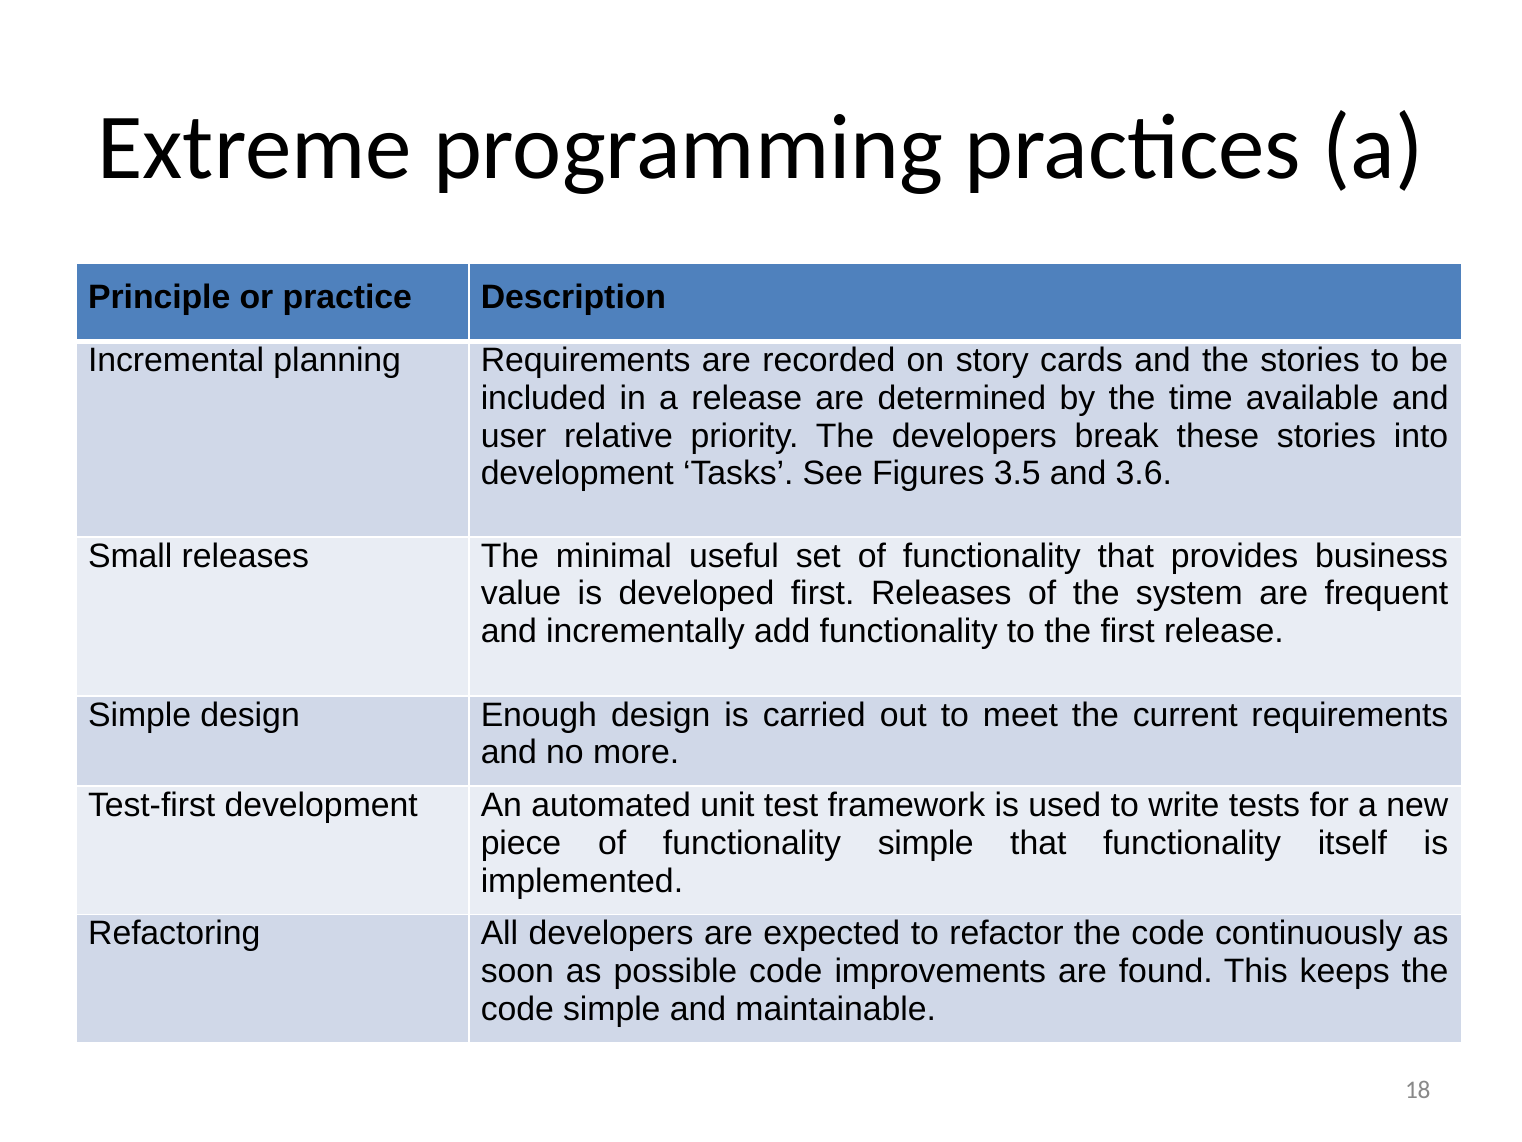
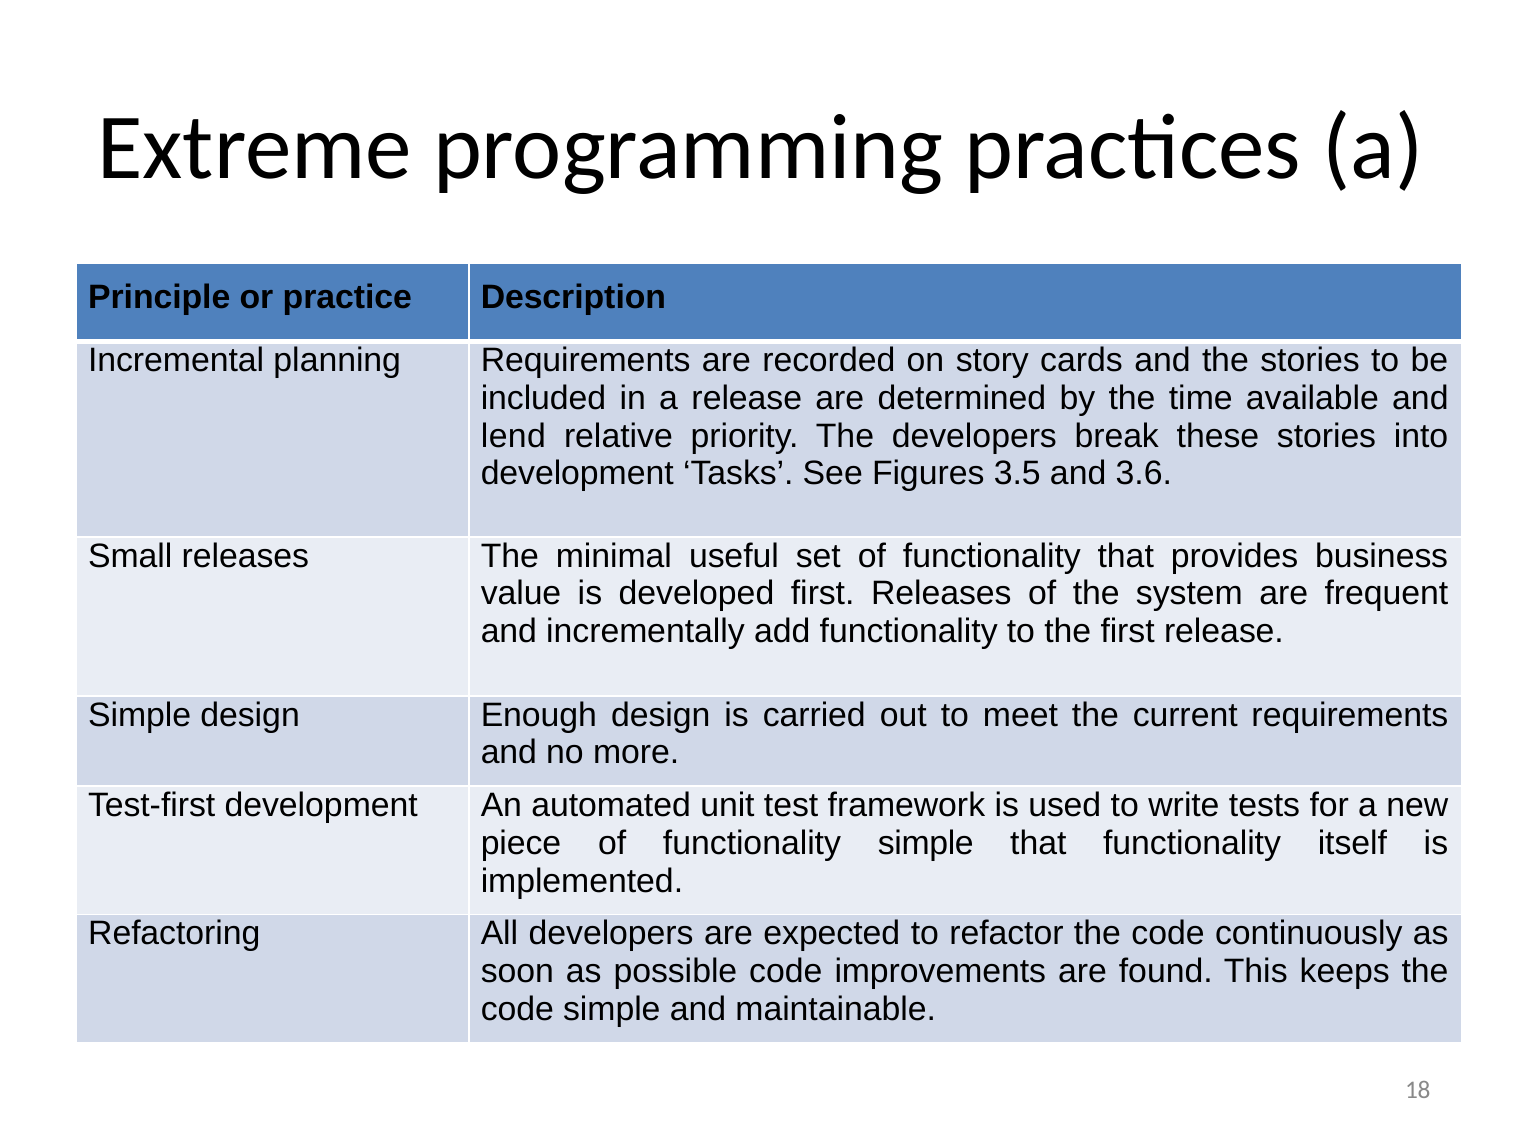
user: user -> lend (513, 436)
